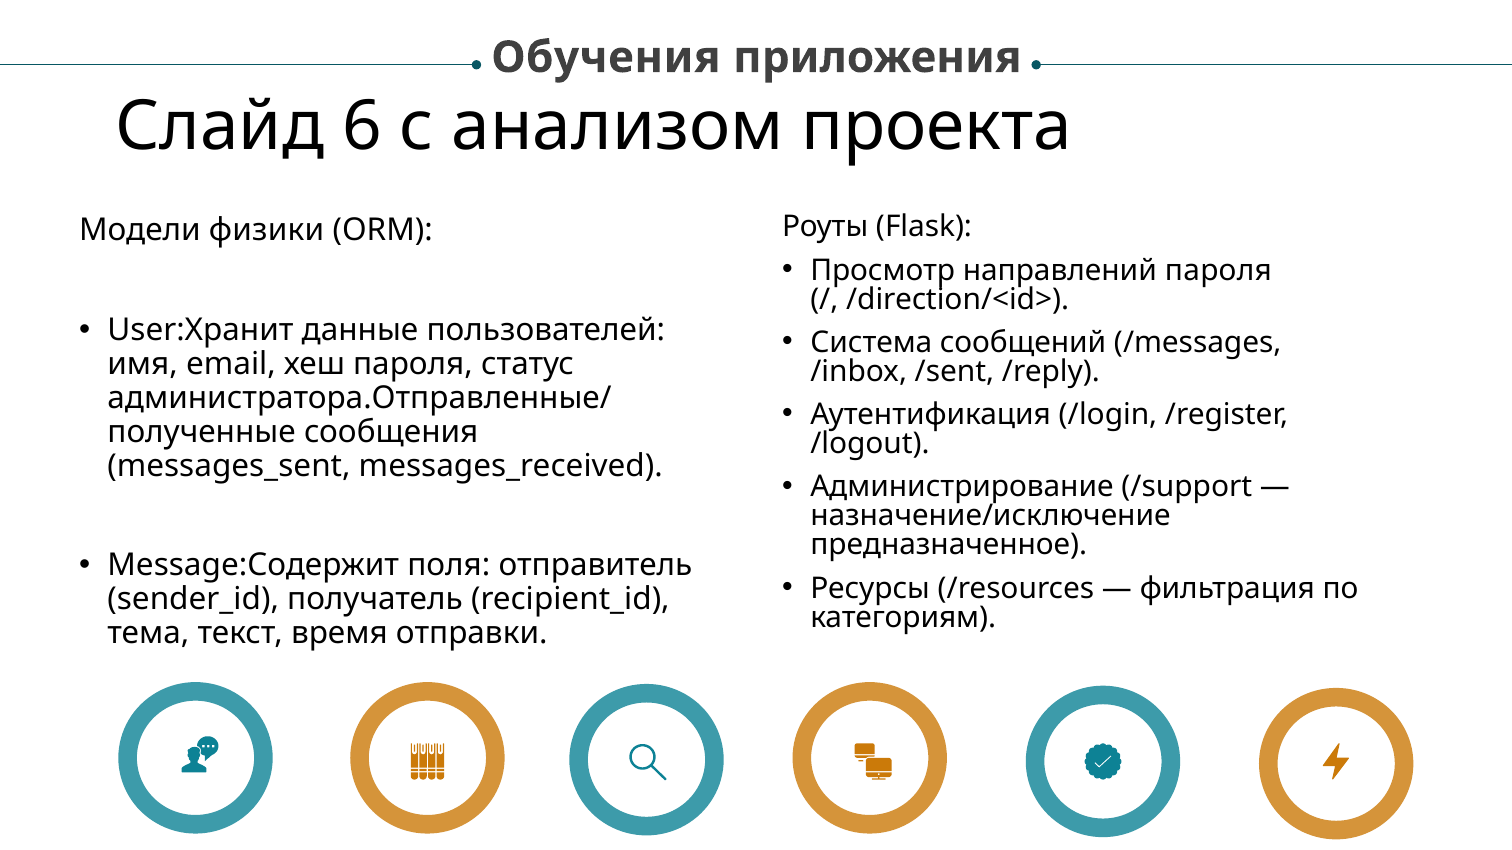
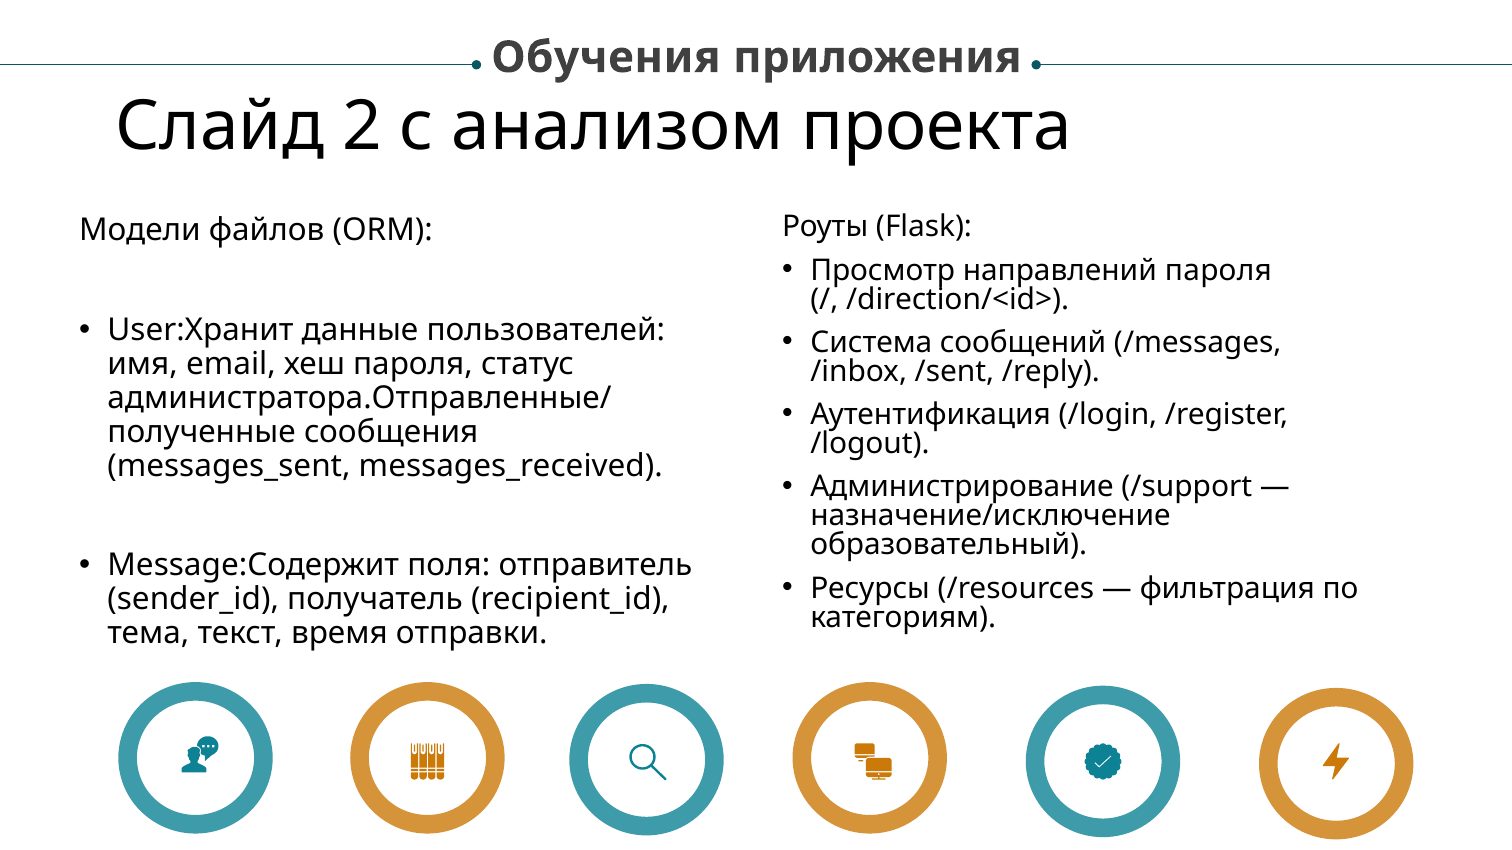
6: 6 -> 2 (362, 127)
физики: физики -> файлов (267, 231)
предназначенное: предназначенное -> образовательный (949, 545)
